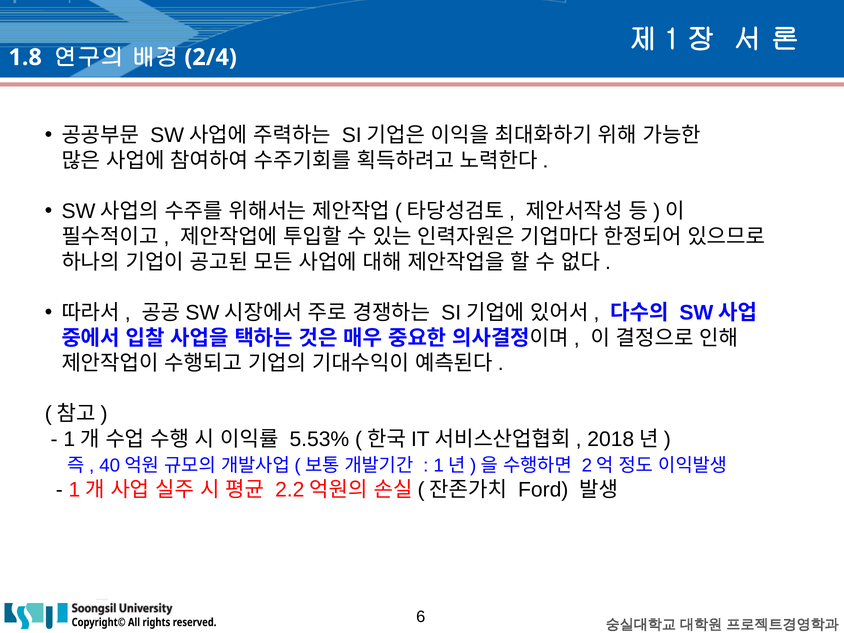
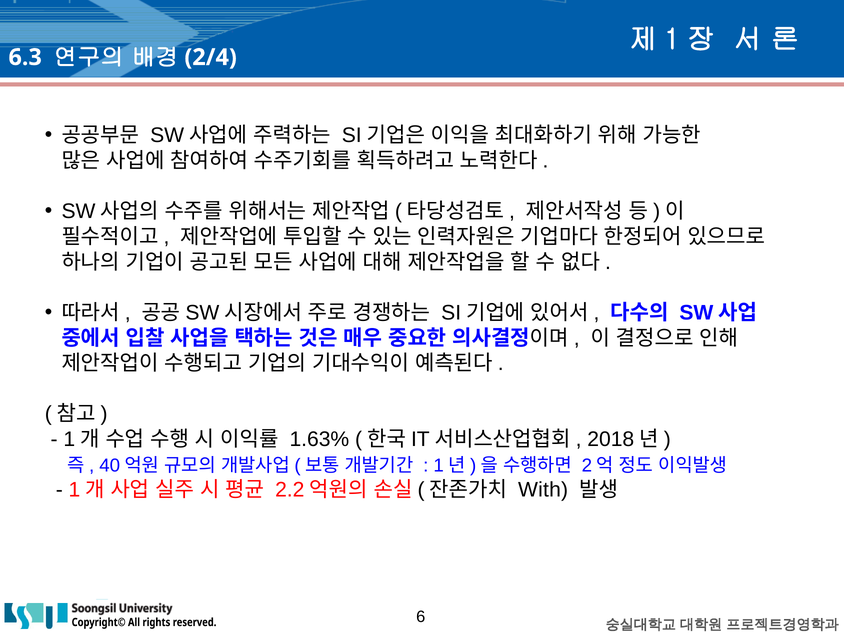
1.8: 1.8 -> 6.3 (25, 57)
5.53%: 5.53% -> 1.63% (319, 439)
Ford: Ford -> With (543, 490)
